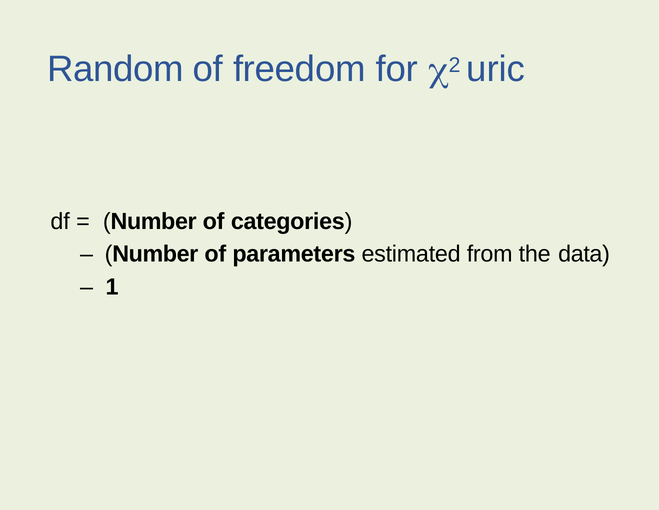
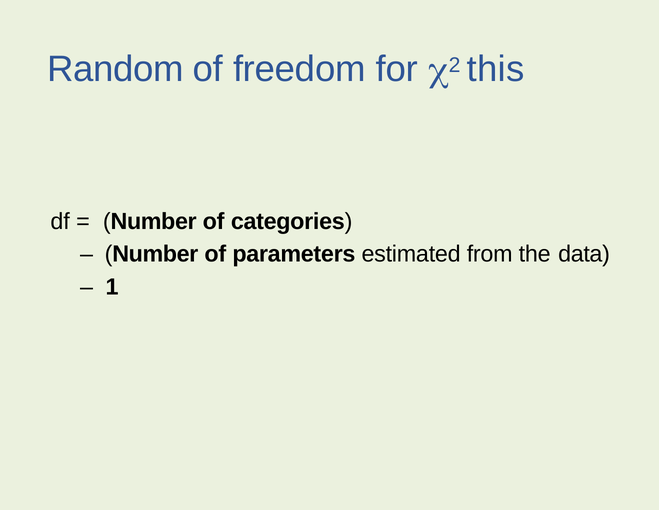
uric: uric -> this (496, 69)
